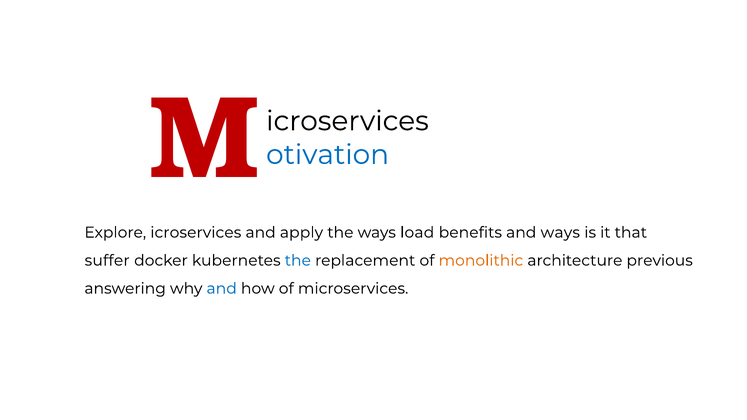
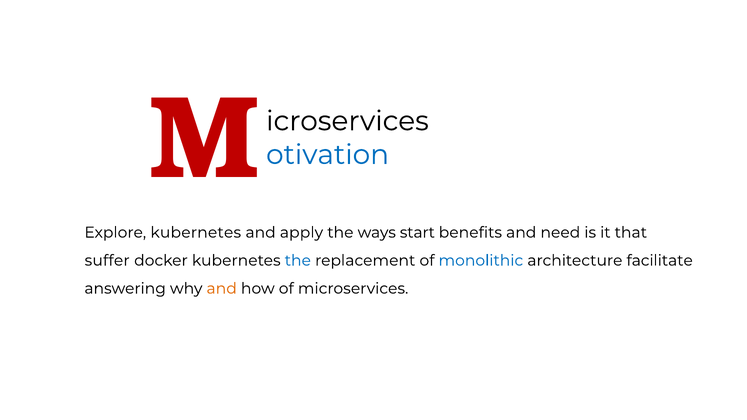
Explore icroservices: icroservices -> kubernetes (196, 233)
load: load -> start (417, 233)
and ways: ways -> need (560, 233)
monolithic colour: orange -> blue (481, 261)
previous: previous -> facilitate (660, 261)
and colour: blue -> orange (222, 289)
